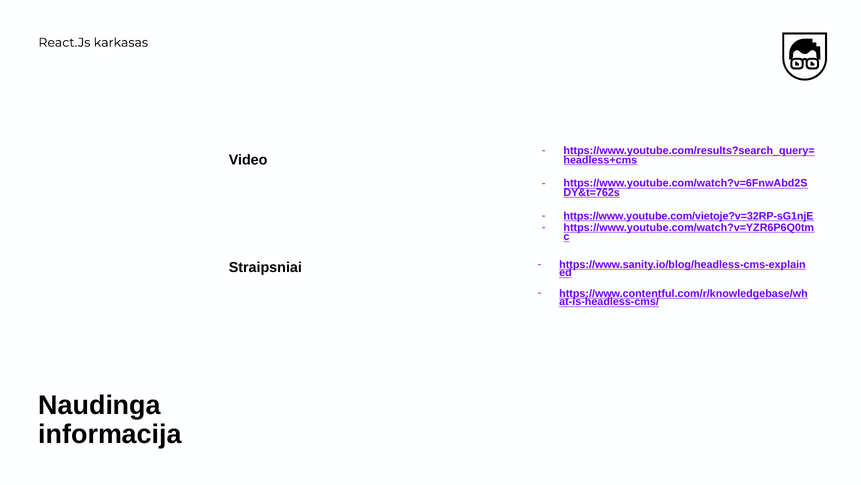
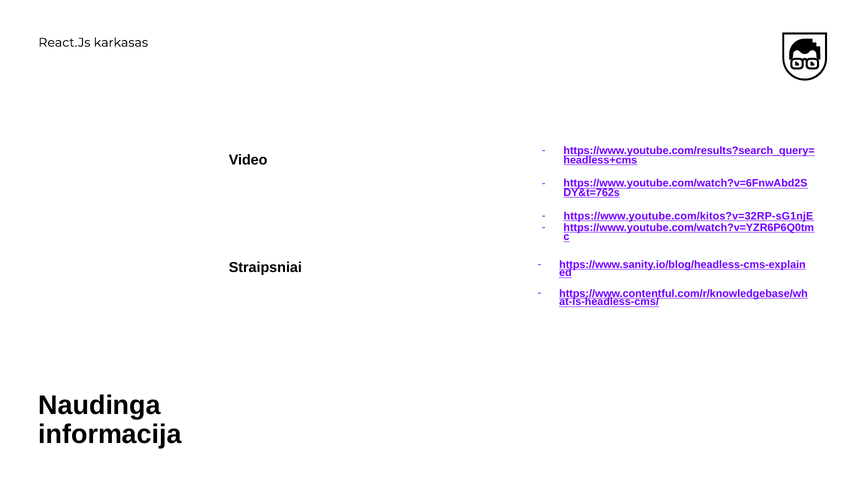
https://www.youtube.com/vietoje?v=32RP-sG1njE: https://www.youtube.com/vietoje?v=32RP-sG1njE -> https://www.youtube.com/kitos?v=32RP-sG1njE (688, 216)
